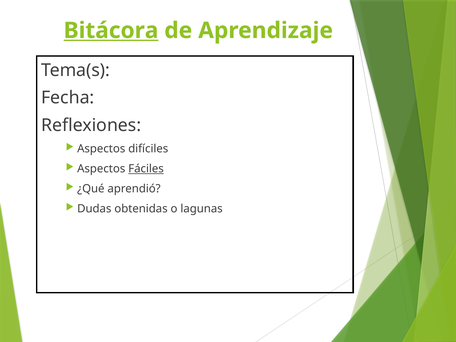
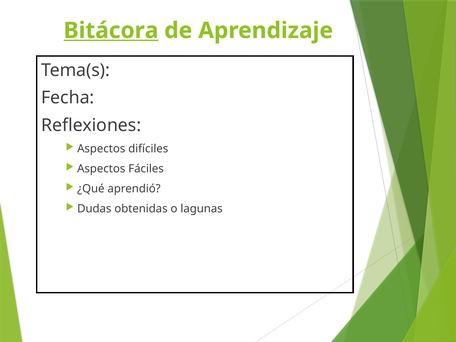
Fáciles underline: present -> none (146, 169)
